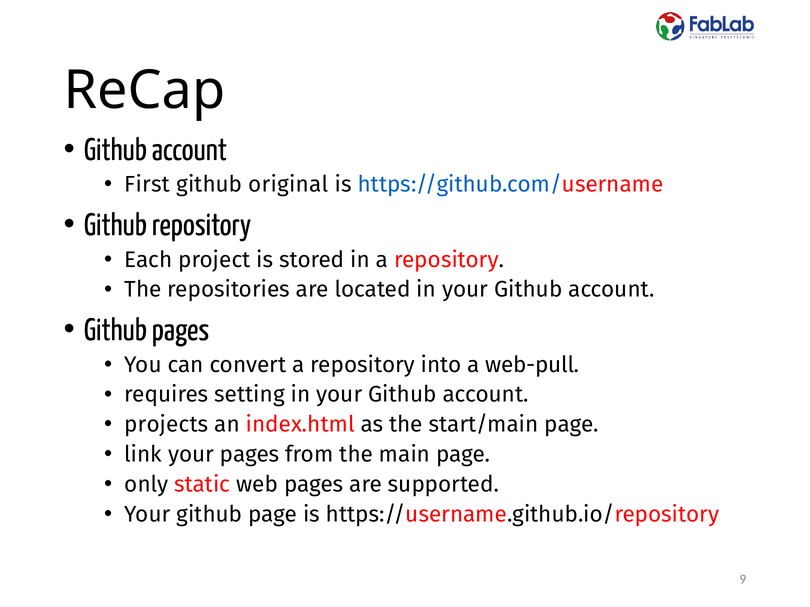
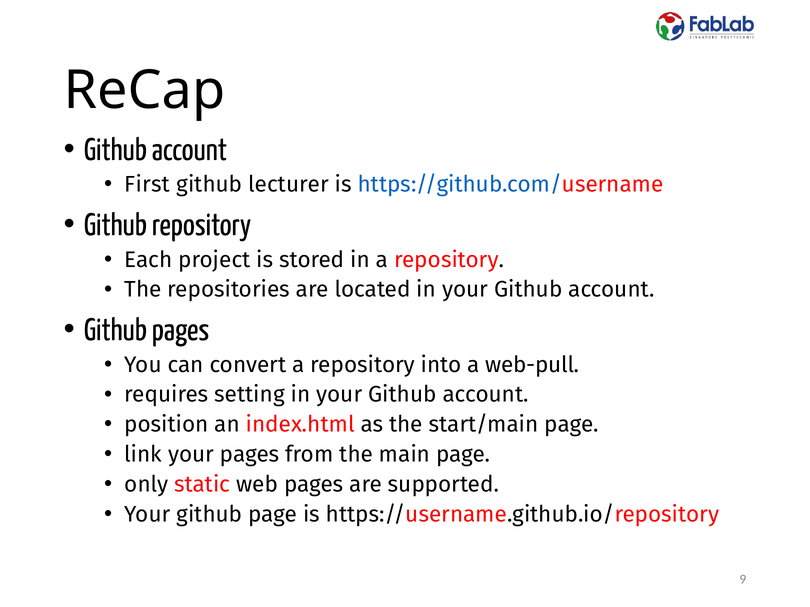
original: original -> lecturer (289, 185)
projects: projects -> position (166, 425)
